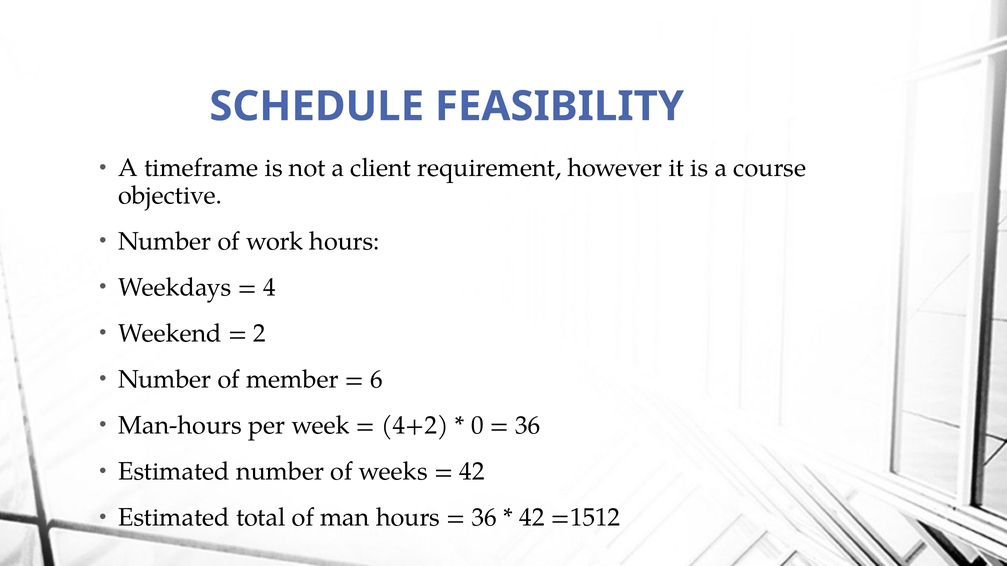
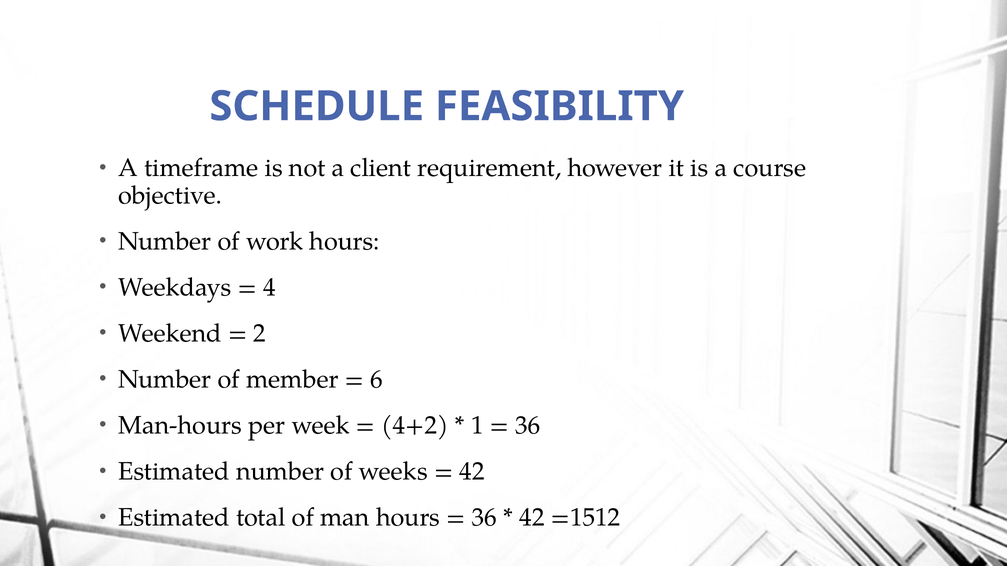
0: 0 -> 1 (477, 426)
